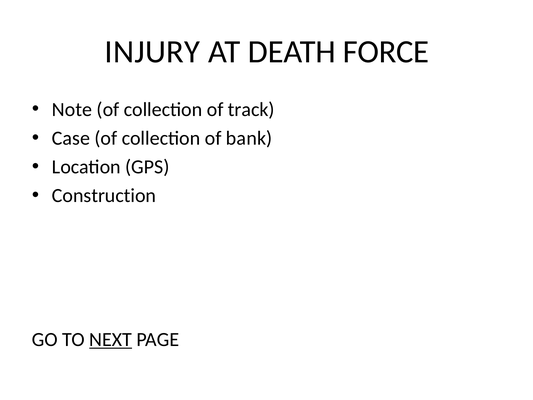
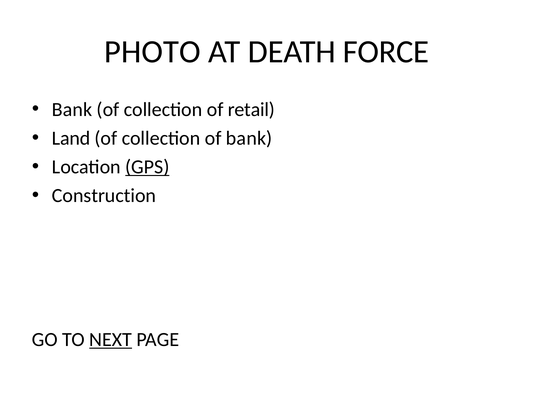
INJURY: INJURY -> PHOTO (152, 52)
Note: Note -> Bank (72, 109)
track: track -> retail (251, 109)
Case: Case -> Land (71, 138)
GPS underline: none -> present (147, 167)
